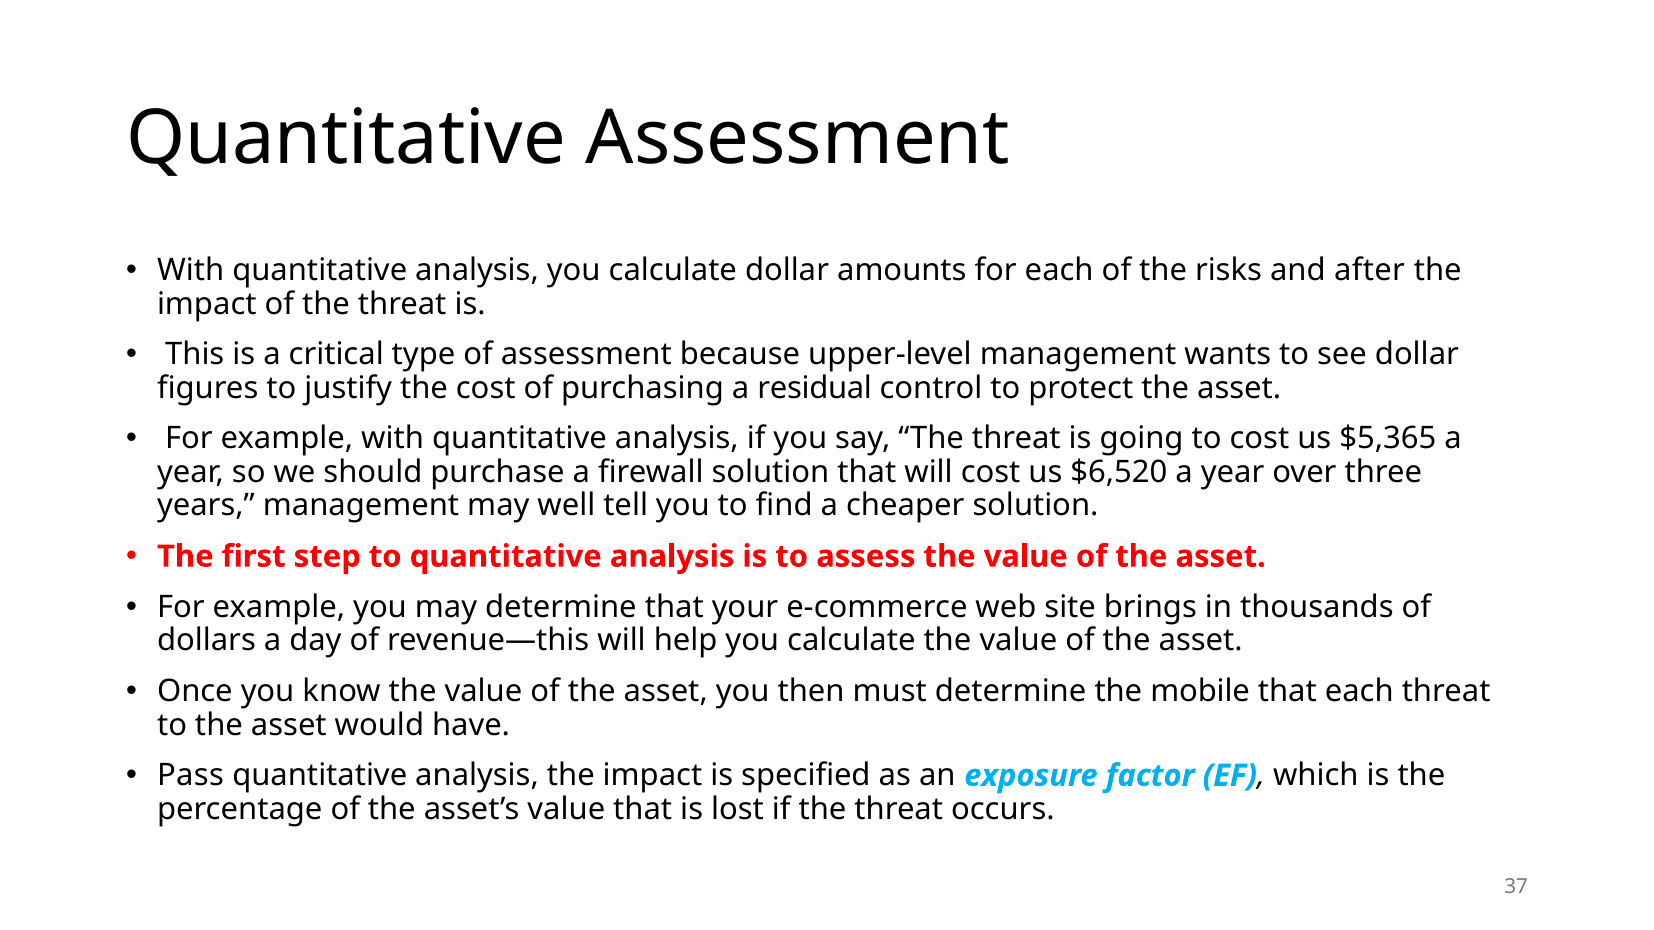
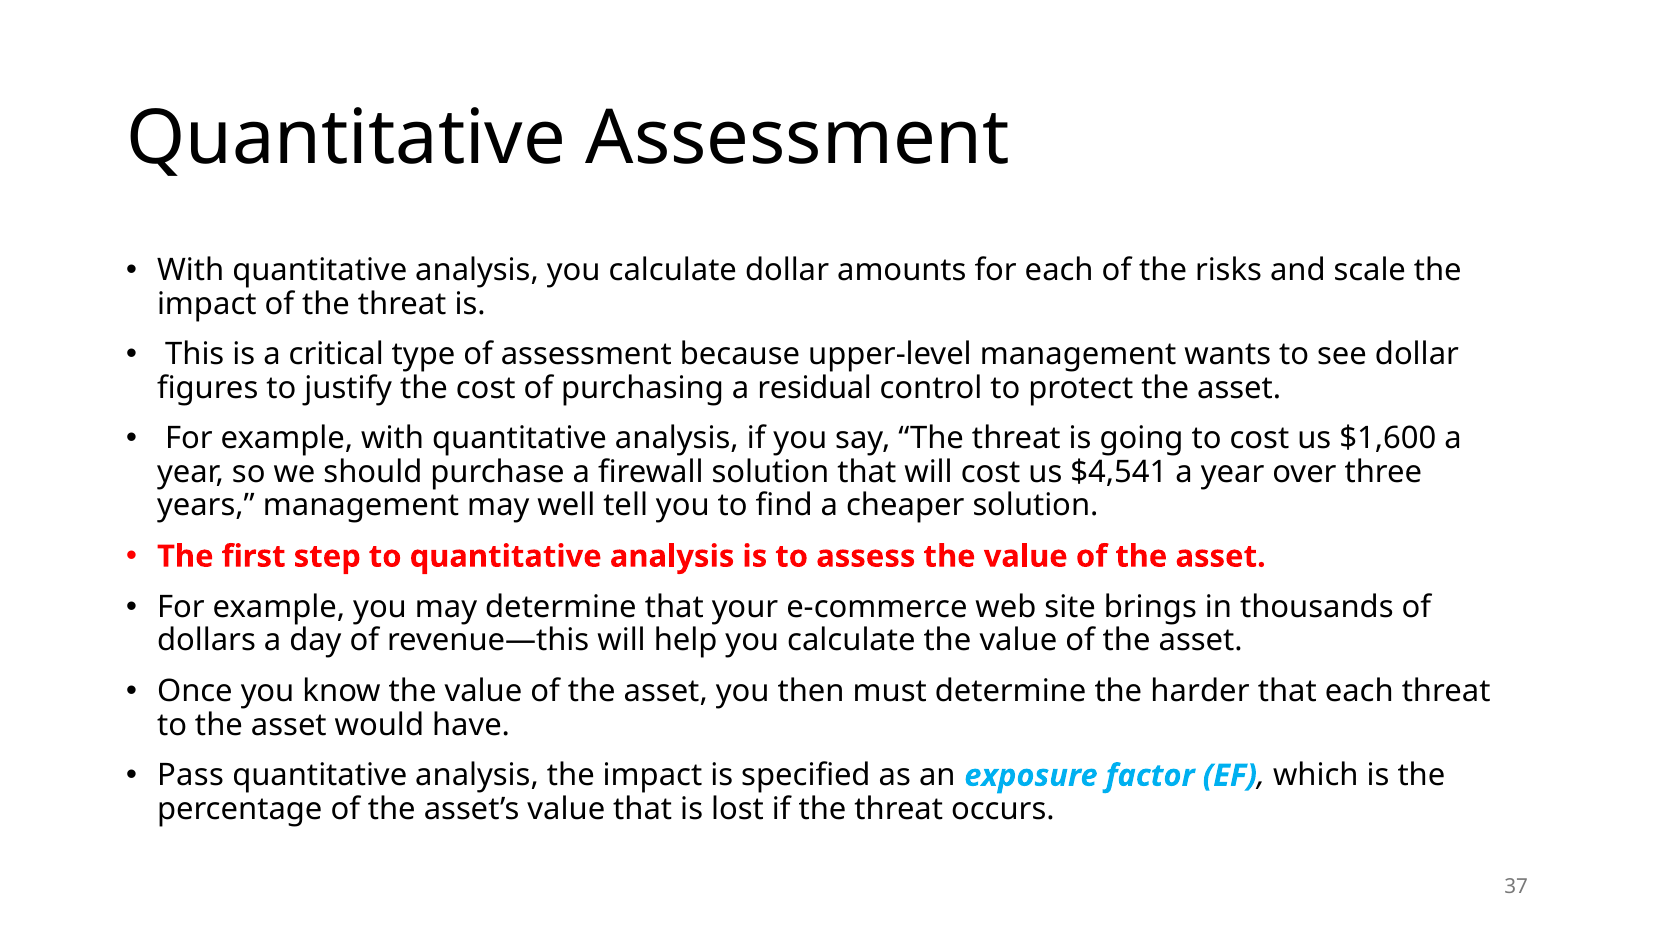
after: after -> scale (1370, 270)
$5,365: $5,365 -> $1,600 (1388, 439)
$6,520: $6,520 -> $4,541 (1119, 472)
mobile: mobile -> harder (1200, 692)
